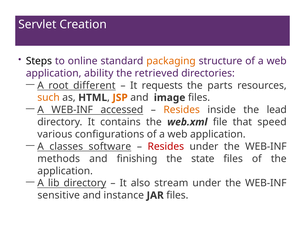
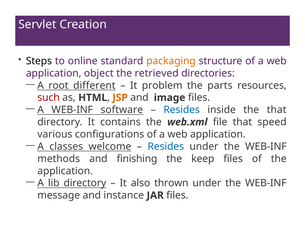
ability: ability -> object (99, 73)
requests: requests -> problem (162, 85)
such colour: orange -> red (49, 98)
accessed: accessed -> software (122, 110)
Resides colour: orange -> blue (182, 110)
the lead: lead -> that (277, 110)
software: software -> welcome (110, 146)
Resides colour: red -> blue (166, 146)
state: state -> keep (203, 159)
stream: stream -> thrown (171, 183)
sensitive: sensitive -> message (59, 195)
